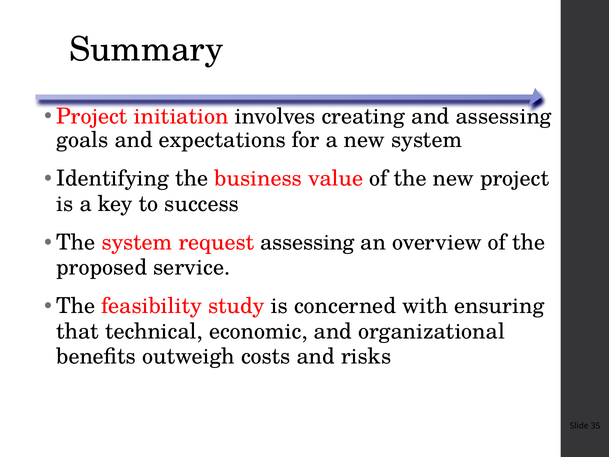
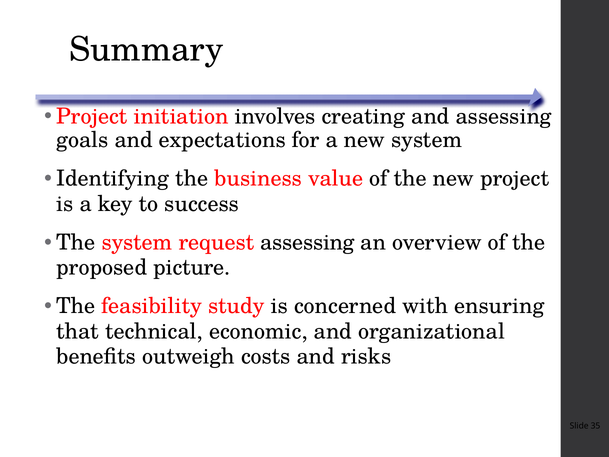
service: service -> picture (192, 267)
